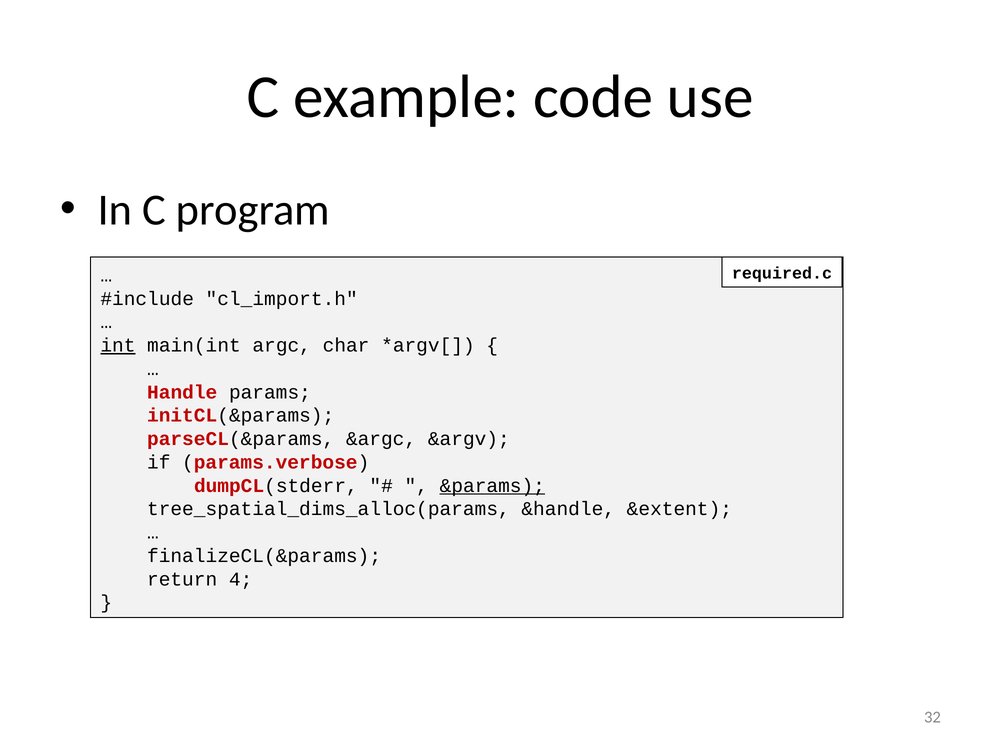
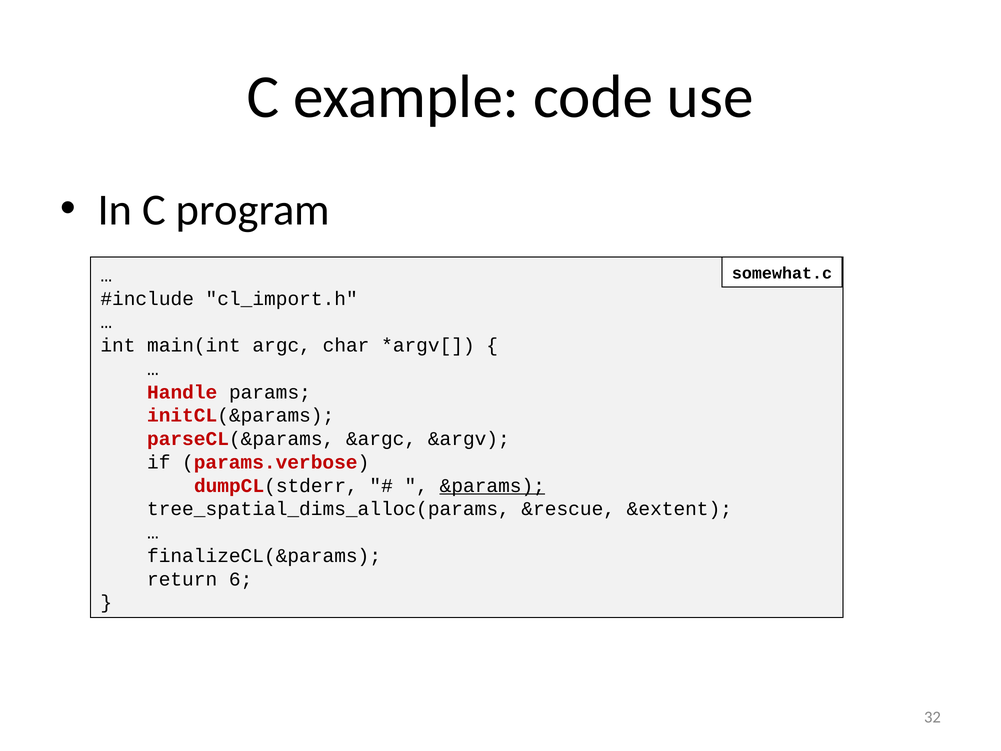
required.c: required.c -> somewhat.c (782, 273)
int underline: present -> none (118, 345)
&handle: &handle -> &rescue (568, 509)
4: 4 -> 6 (241, 579)
